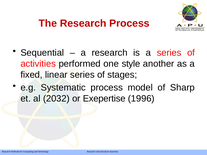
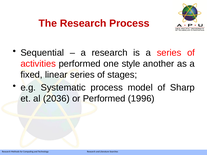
2032: 2032 -> 2036 (56, 99)
or Exepertise: Exepertise -> Performed (104, 99)
